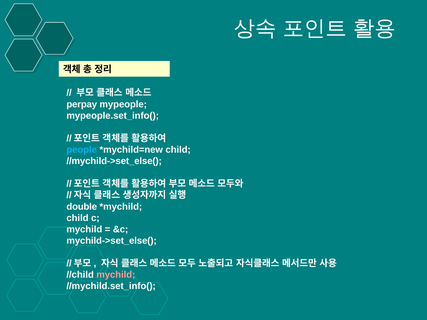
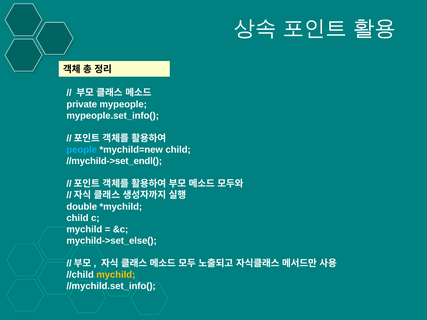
perpay: perpay -> private (82, 104)
//mychild->set_else(: //mychild->set_else( -> //mychild->set_endl( (114, 161)
mychild colour: pink -> yellow (116, 275)
